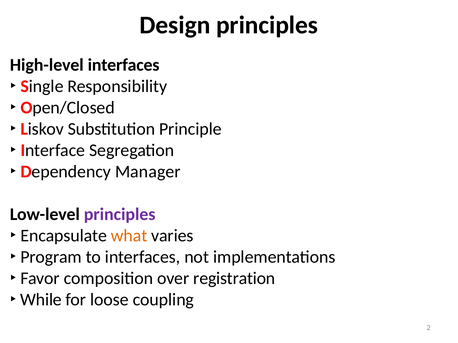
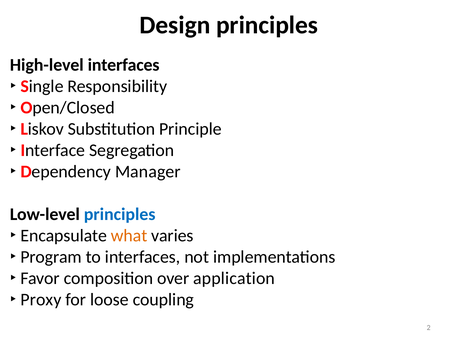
principles colour: purple -> blue (120, 215)
registration: registration -> application (234, 279)
While: While -> Proxy (41, 300)
